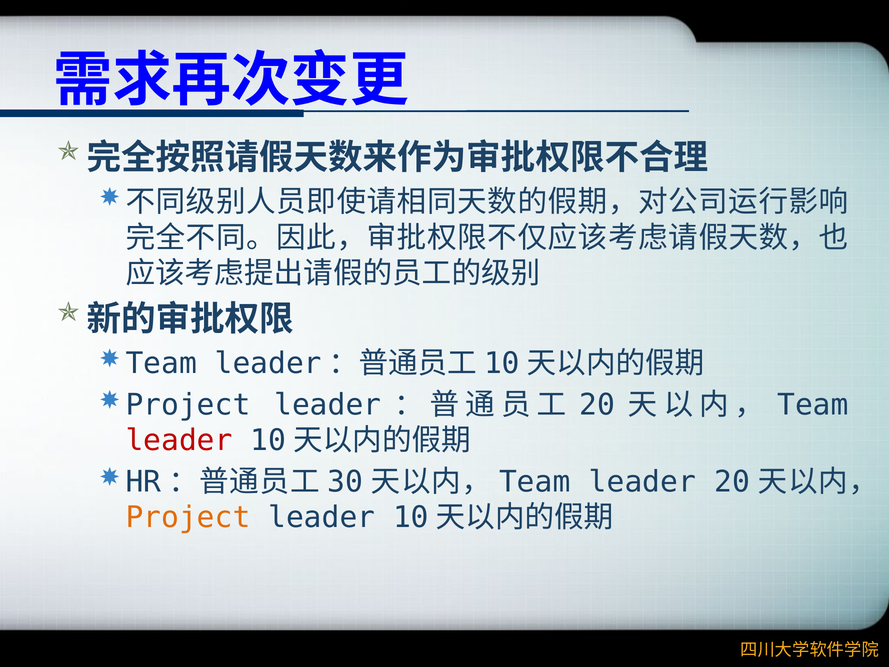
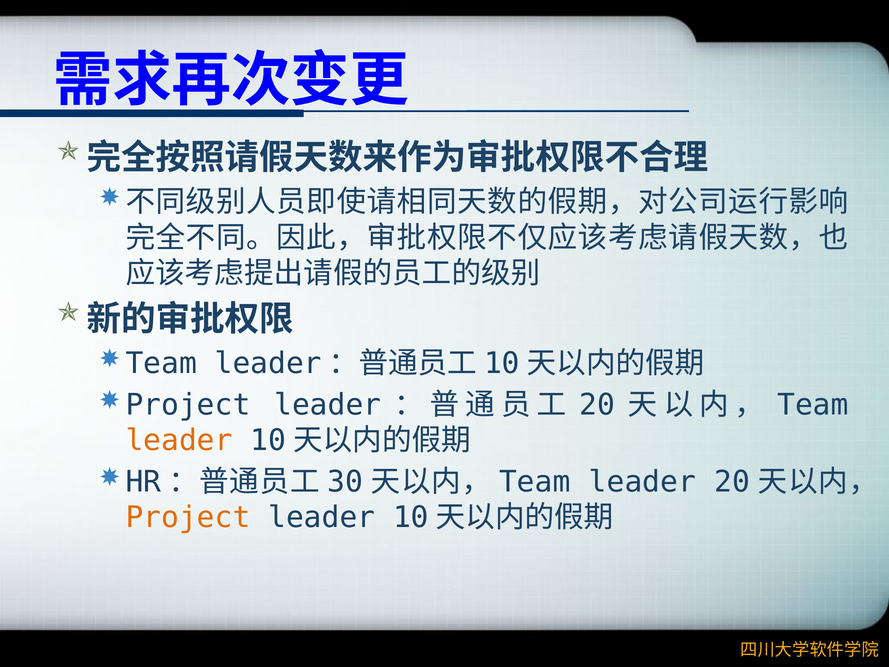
leader colour: red -> orange (179, 440)
